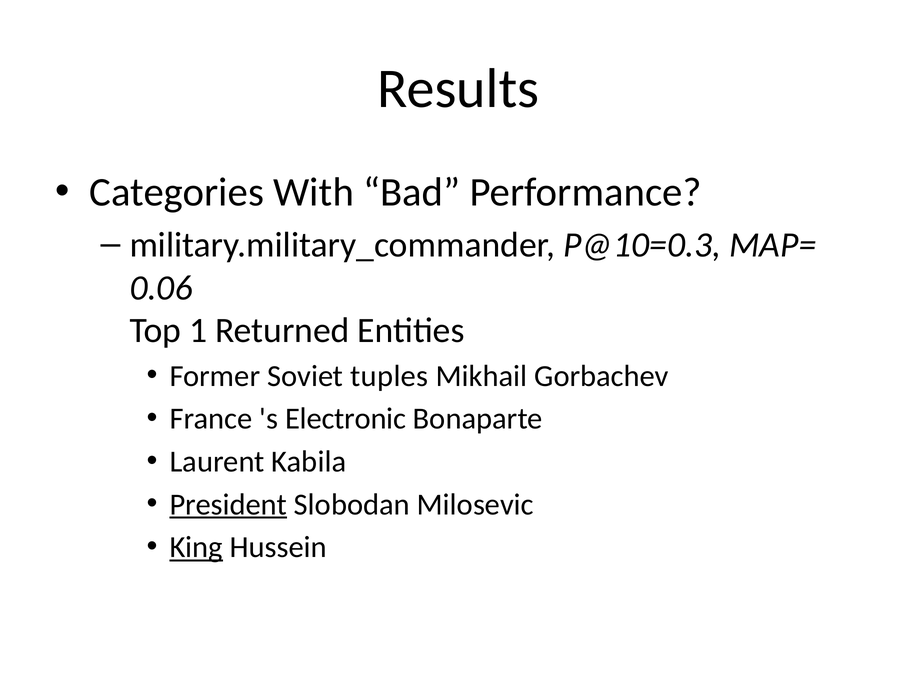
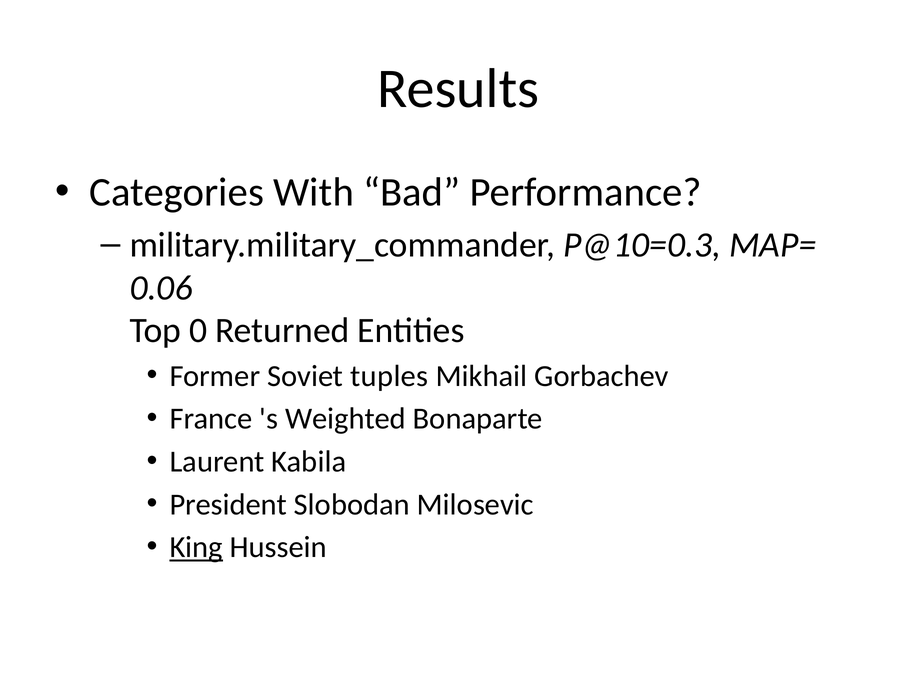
1: 1 -> 0 (198, 330)
Electronic: Electronic -> Weighted (345, 419)
President underline: present -> none (228, 504)
